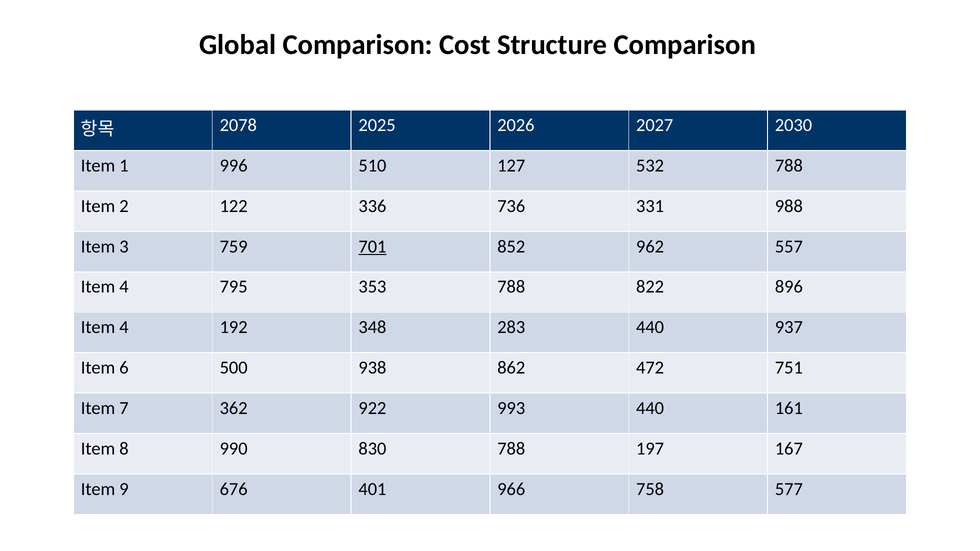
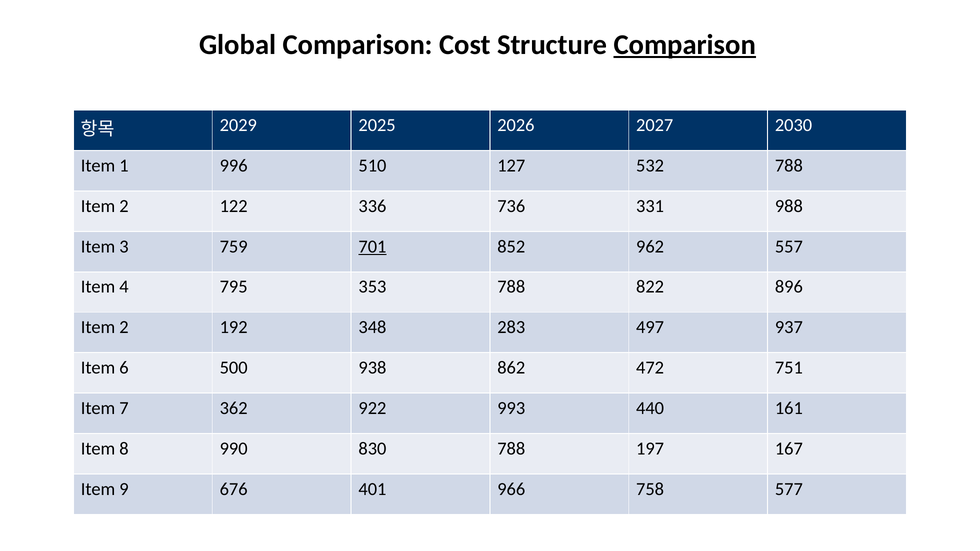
Comparison underline: none -> present (685, 45)
2078: 2078 -> 2029 (238, 125)
4: 4 -> 2 (124, 327)
283 440: 440 -> 497 (650, 327)
